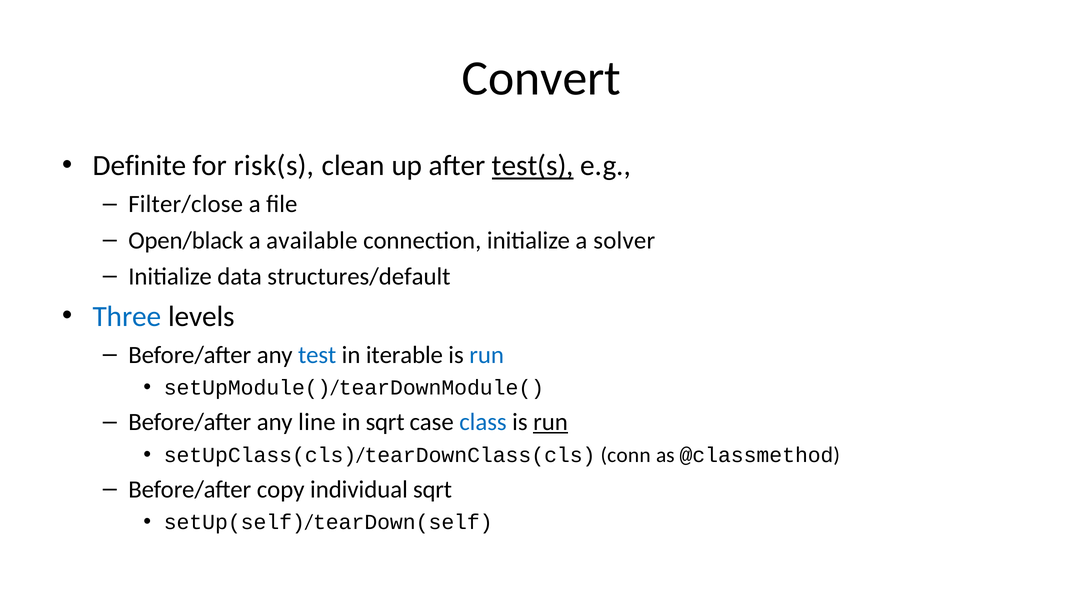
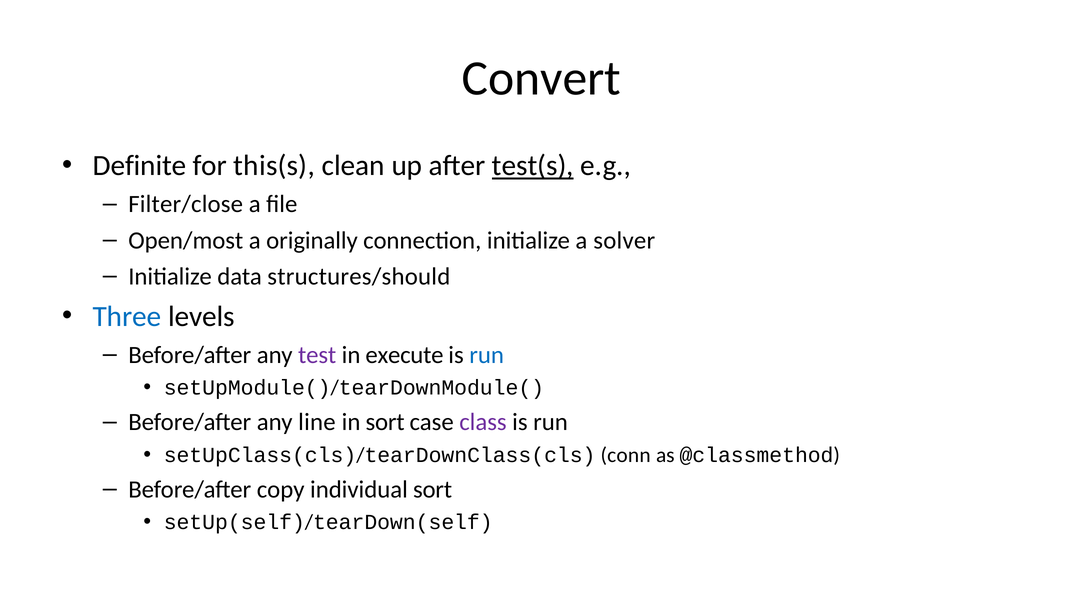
risk(s: risk(s -> this(s (274, 166)
Open/black: Open/black -> Open/most (186, 240)
available: available -> originally (312, 240)
structures/default: structures/default -> structures/should (359, 277)
test colour: blue -> purple (317, 355)
iterable: iterable -> execute (404, 355)
in sqrt: sqrt -> sort (385, 422)
class colour: blue -> purple (483, 422)
run underline: present -> none (551, 422)
individual sqrt: sqrt -> sort (433, 489)
